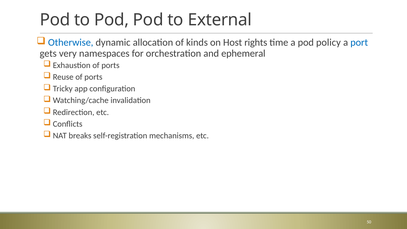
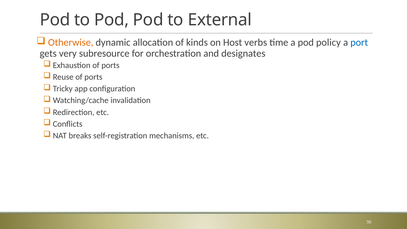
Otherwise colour: blue -> orange (71, 43)
rights: rights -> verbs (256, 43)
namespaces: namespaces -> subresource (104, 54)
ephemeral: ephemeral -> designates (243, 54)
